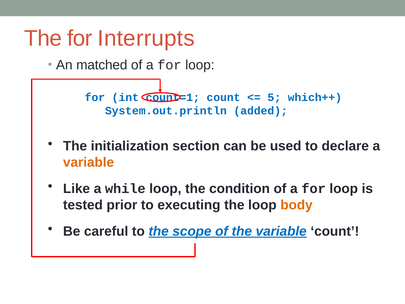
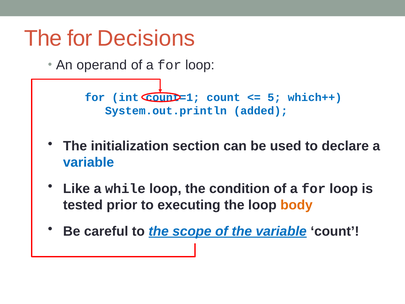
Interrupts: Interrupts -> Decisions (146, 38)
matched: matched -> operand (102, 65)
variable colour: orange -> blue (89, 162)
